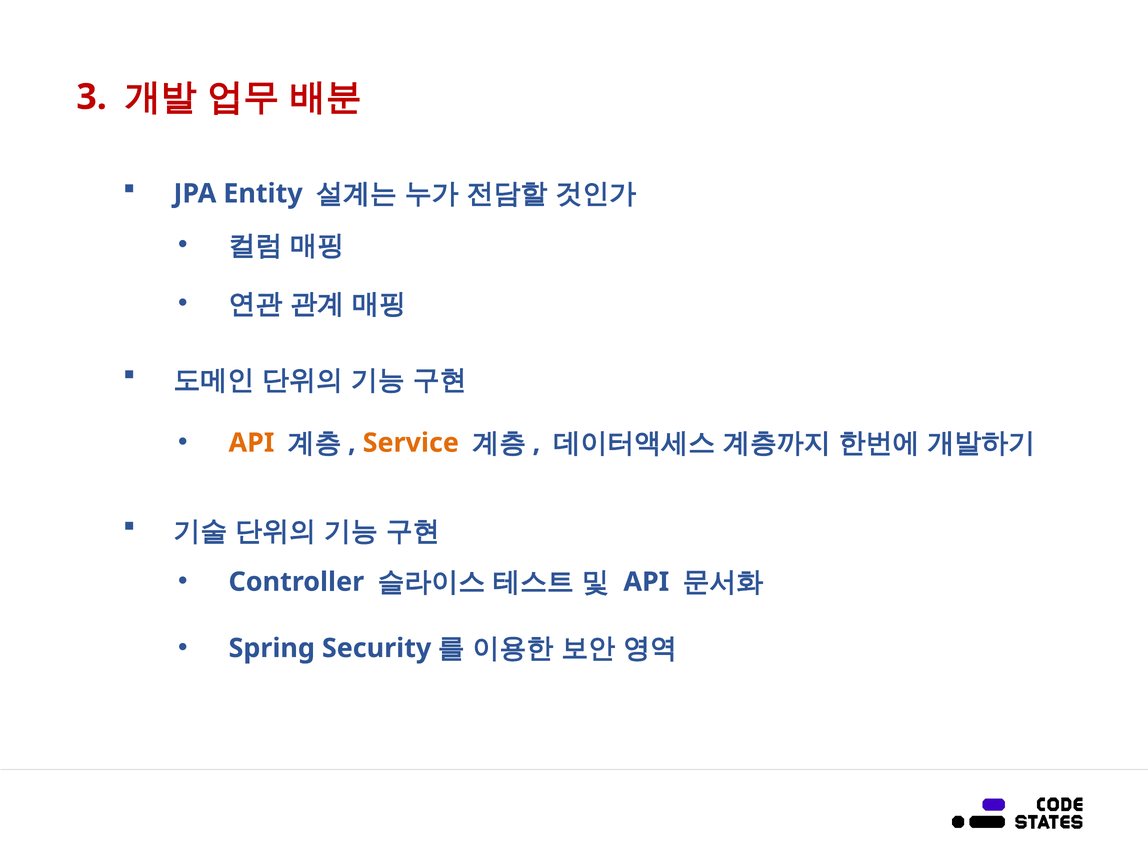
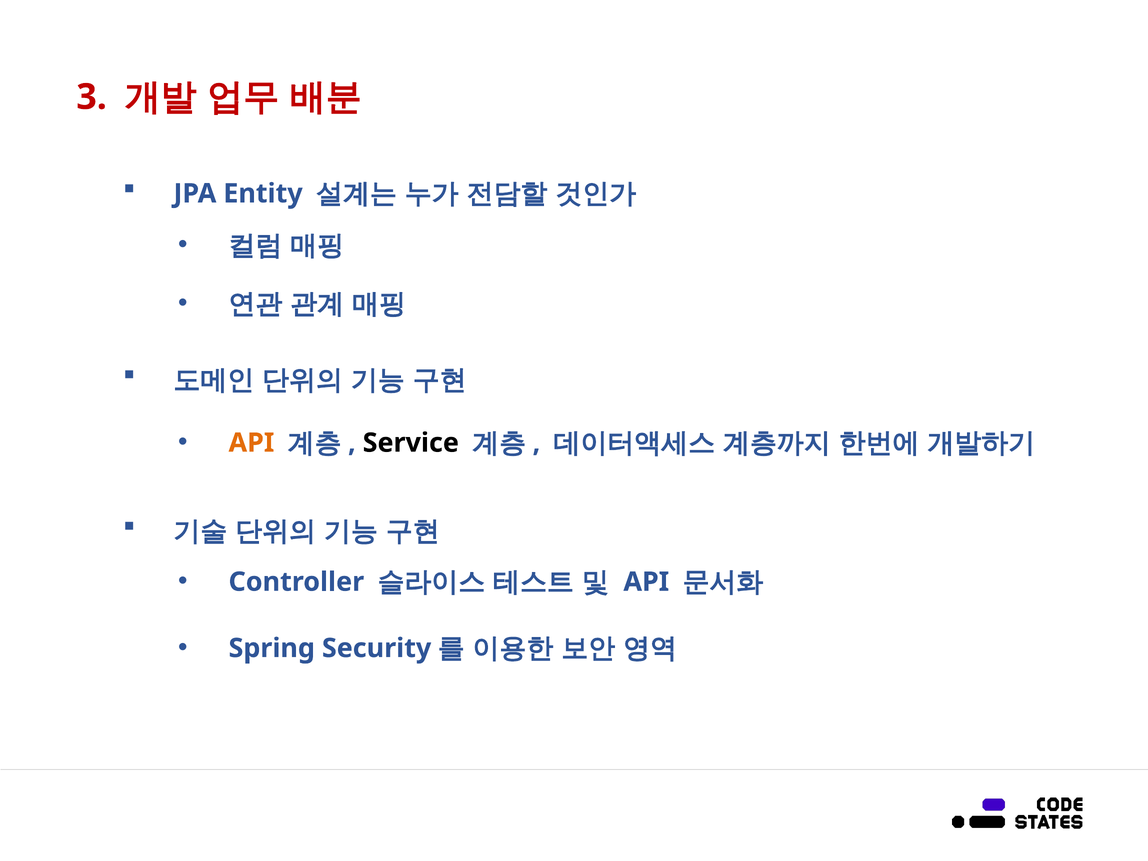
Service colour: orange -> black (411, 443)
